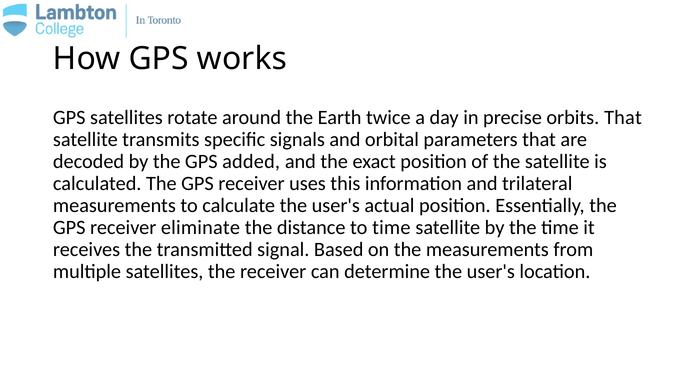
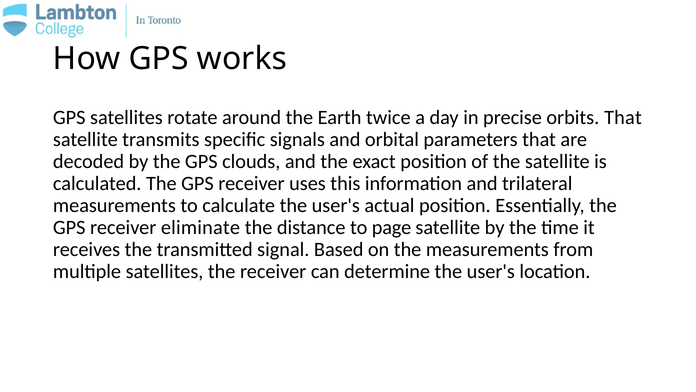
added: added -> clouds (251, 161)
to time: time -> page (392, 227)
